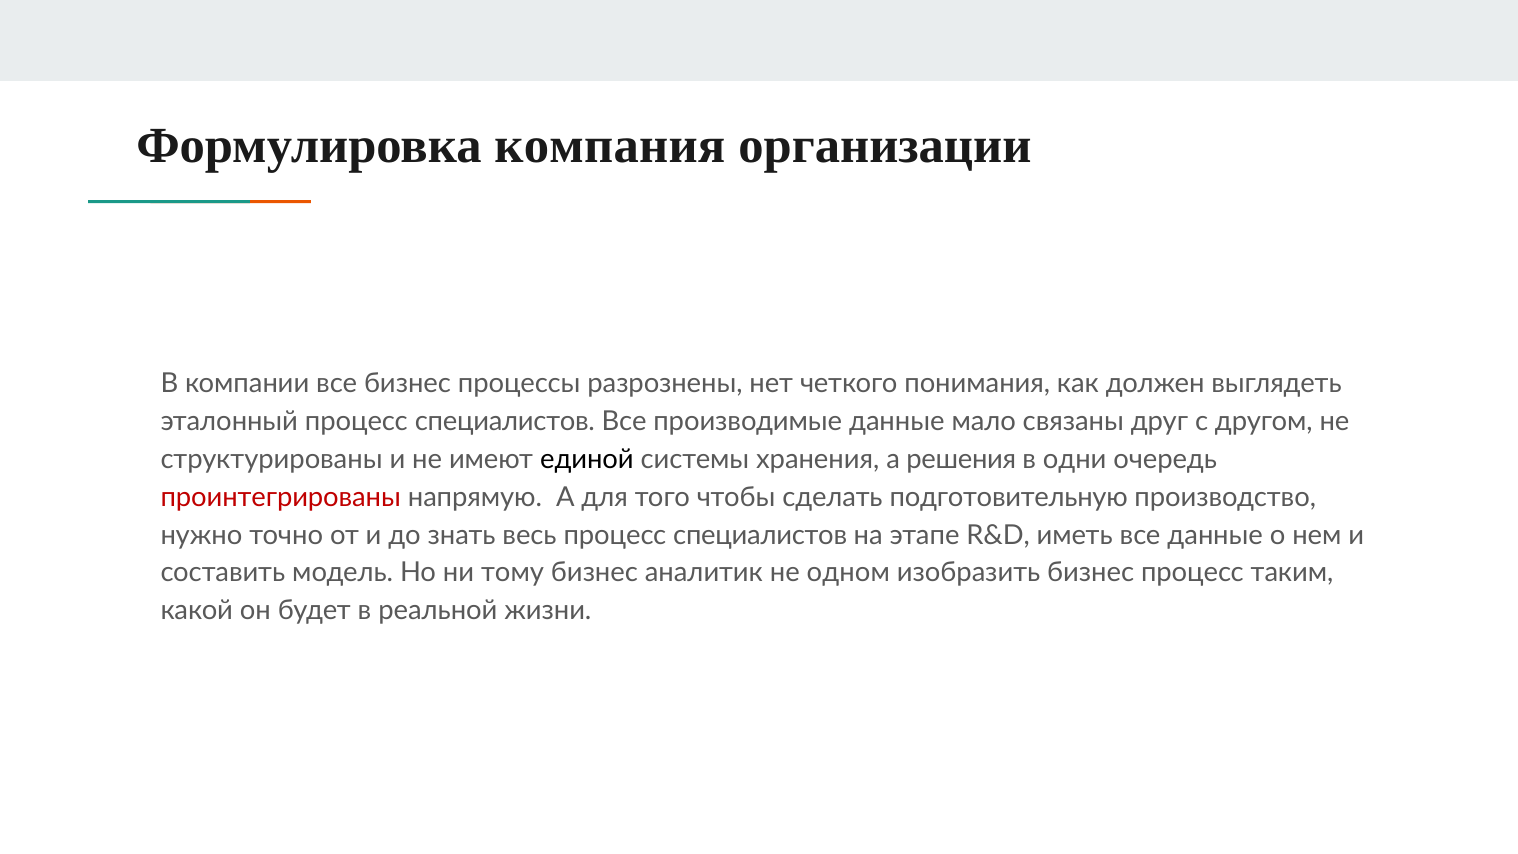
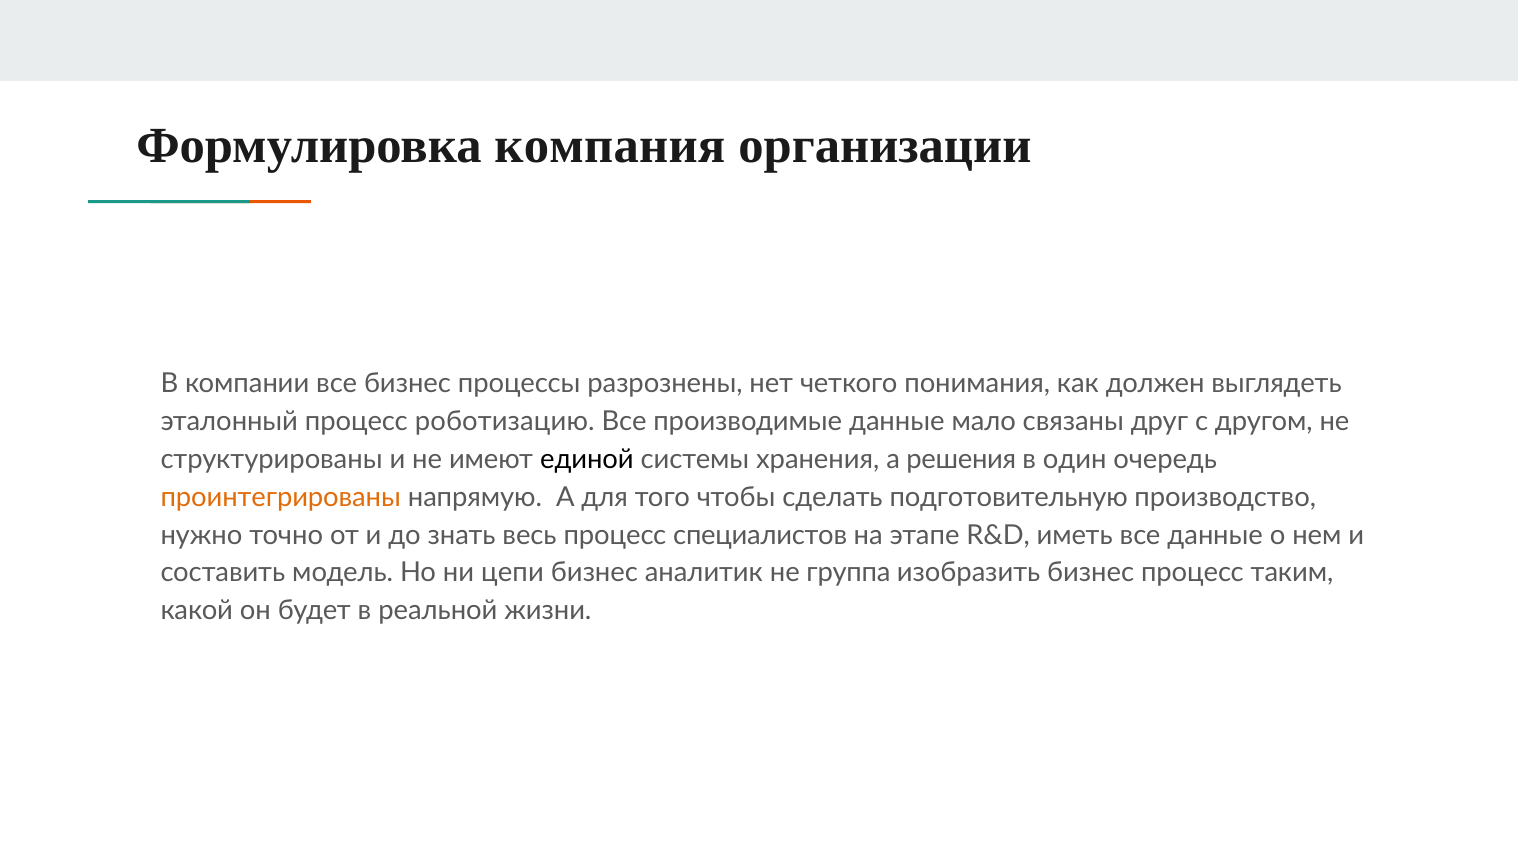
эталонный процесс специалистов: специалистов -> роботизацию (505, 421)
одни: одни -> один (1075, 459)
проинтегрированы colour: red -> orange (281, 497)
тому: тому -> цепи (512, 573)
одном: одном -> группа (848, 573)
